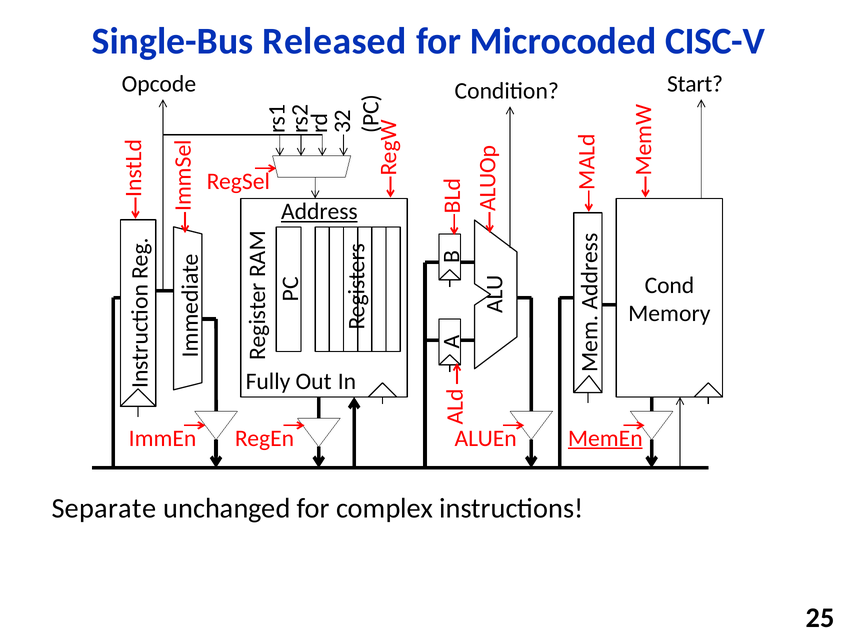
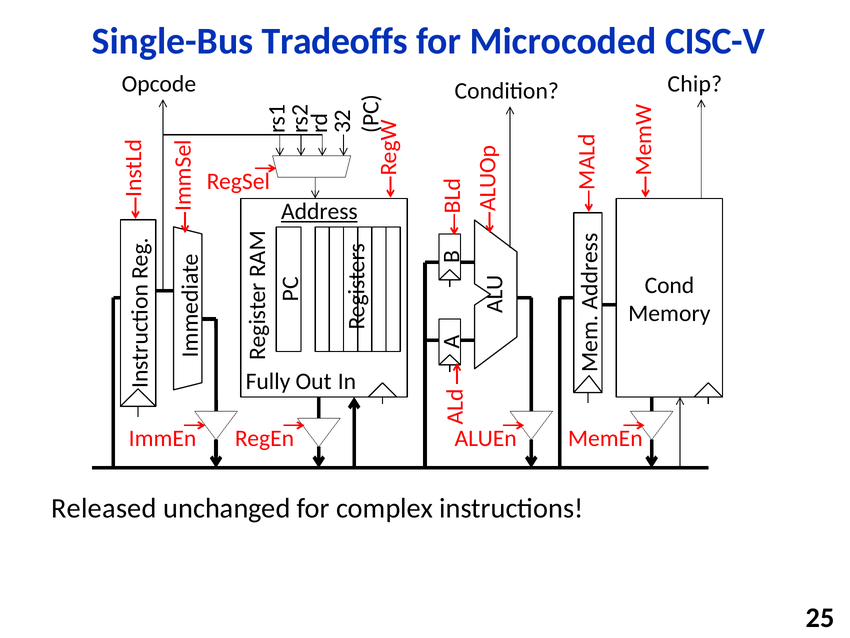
Released: Released -> Tradeoffs (335, 41)
Start: Start -> Chip (695, 84)
MemEn underline: present -> none (605, 438)
Separate: Separate -> Released (104, 508)
